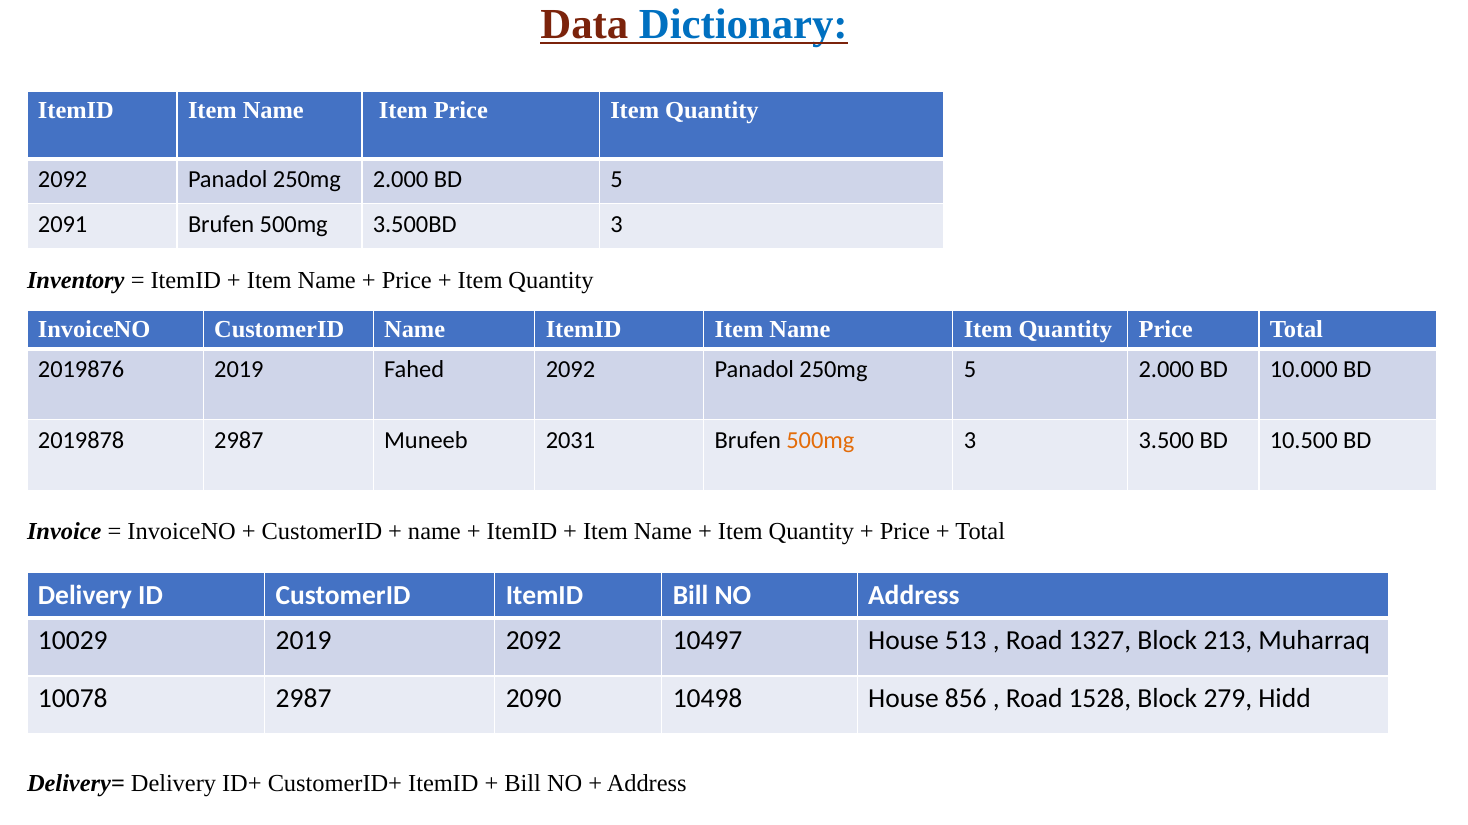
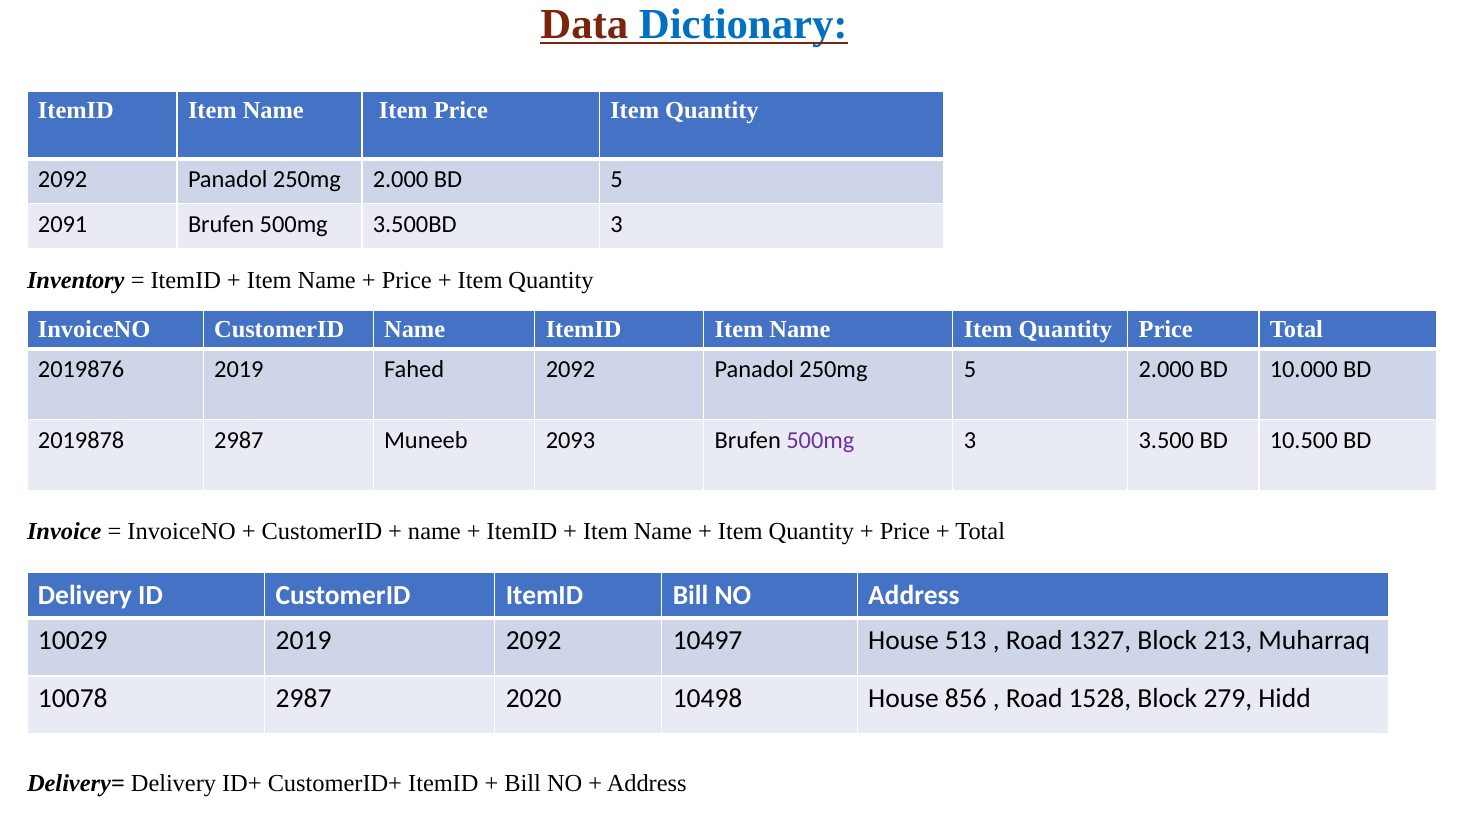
2031: 2031 -> 2093 (571, 441)
500mg colour: orange -> purple (820, 441)
2090: 2090 -> 2020 (534, 699)
